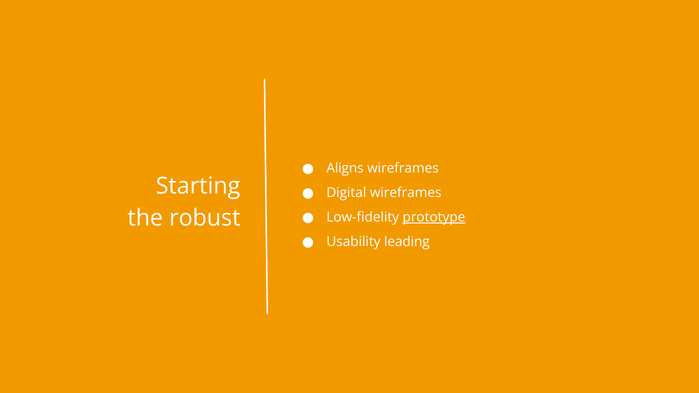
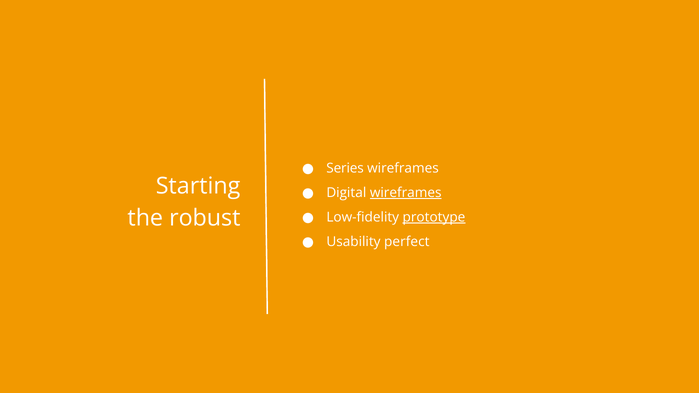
Aligns: Aligns -> Series (345, 168)
wireframes underline: none -> present (406, 193)
leading: leading -> perfect (407, 242)
